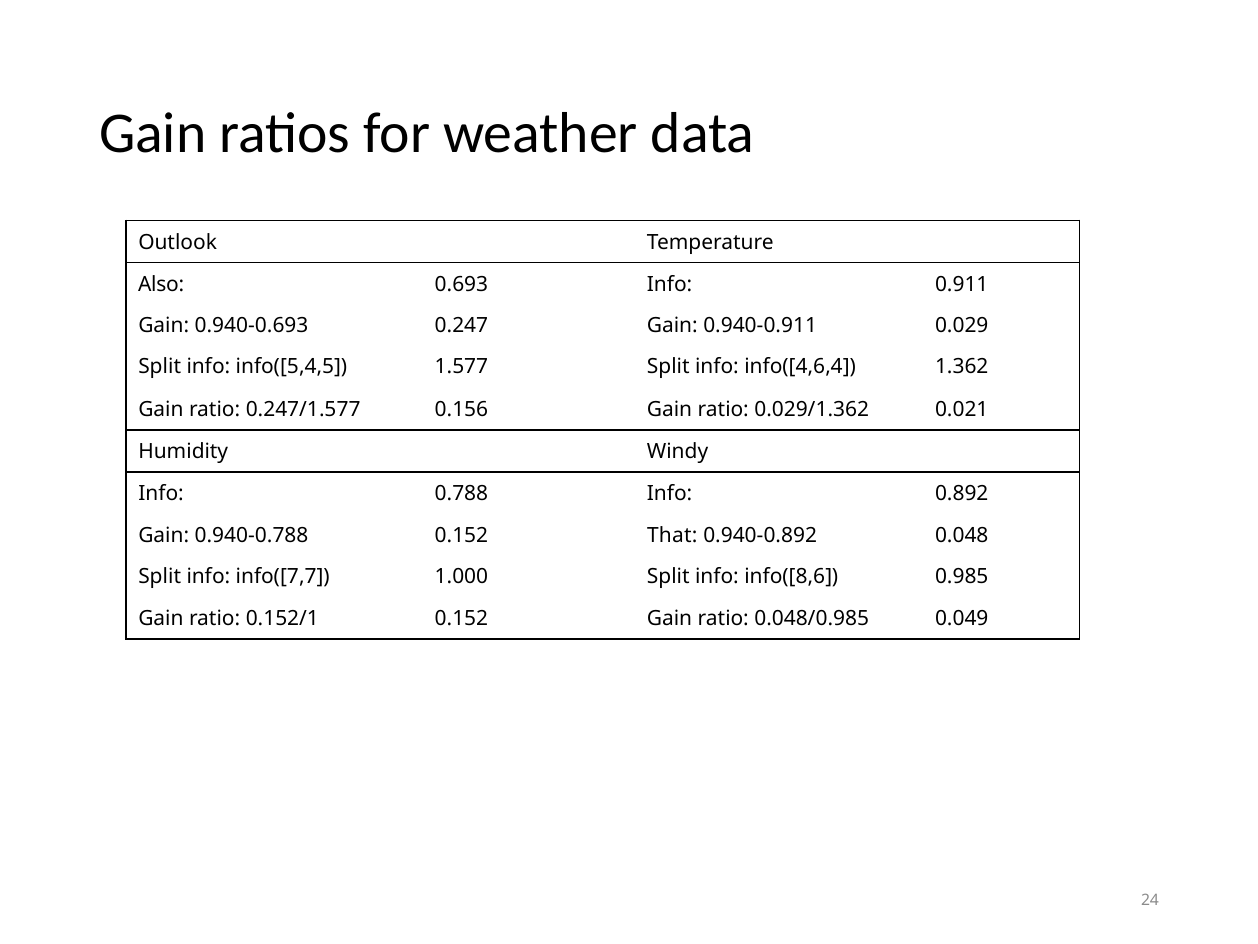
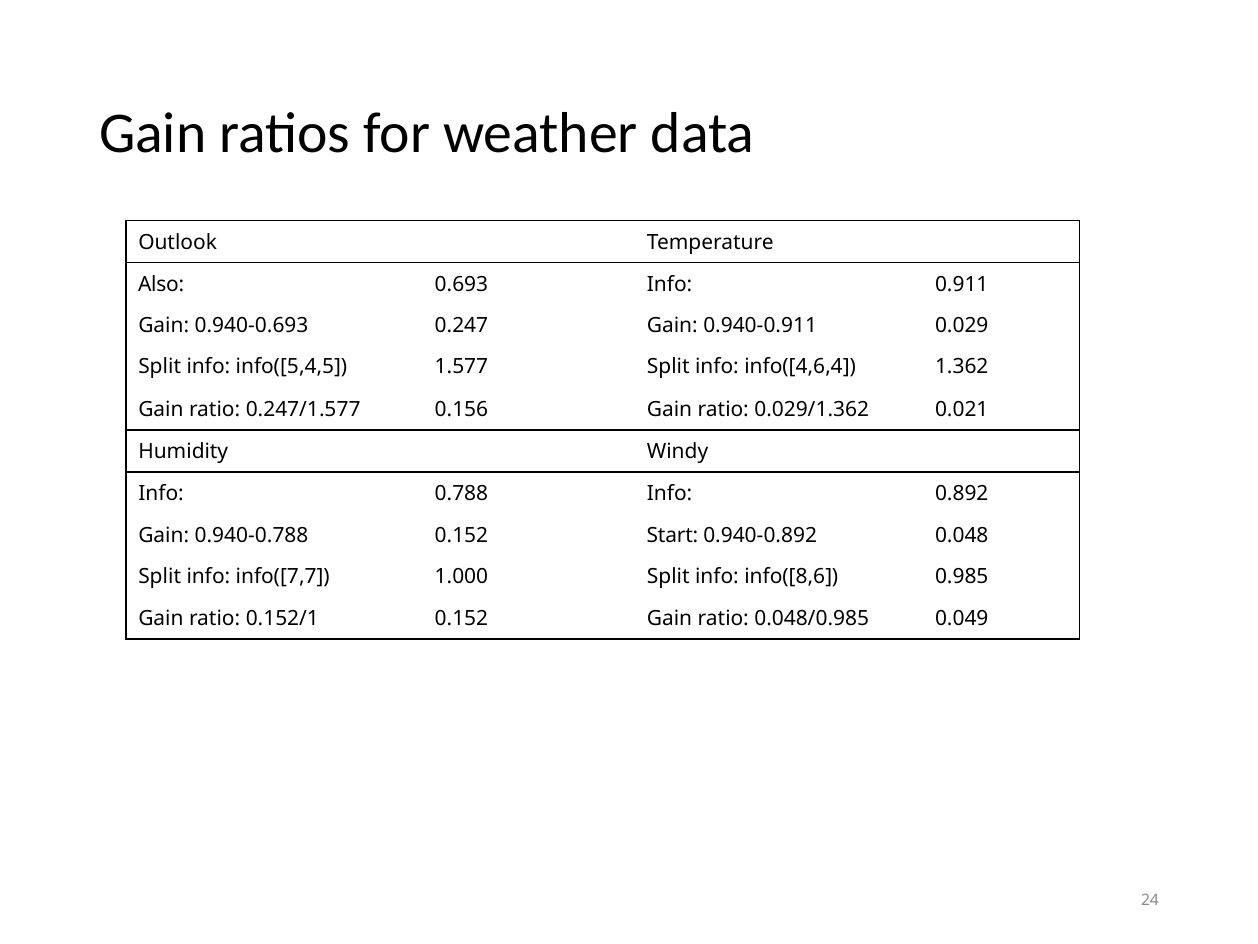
That: That -> Start (672, 535)
